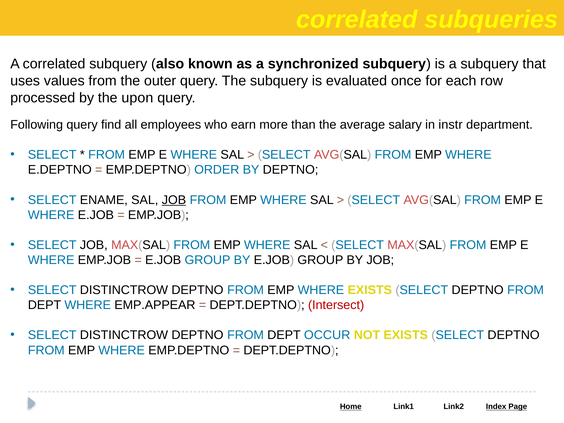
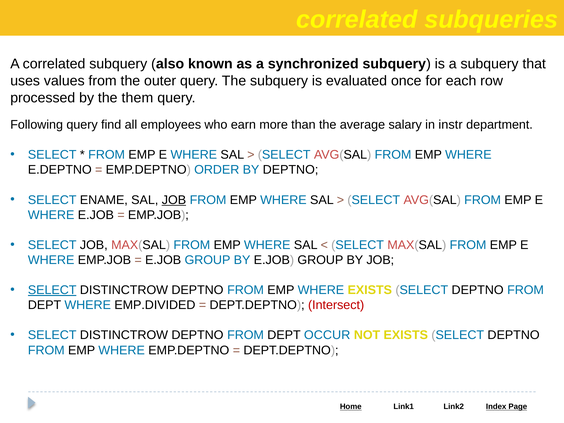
upon: upon -> them (137, 98)
SELECT underline: none -> present (52, 290)
EMP.APPEAR: EMP.APPEAR -> EMP.DIVIDED (155, 305)
